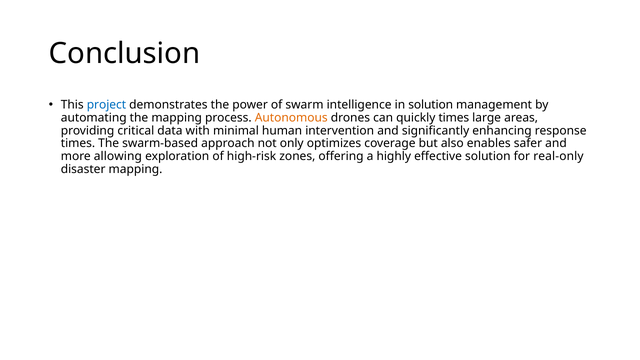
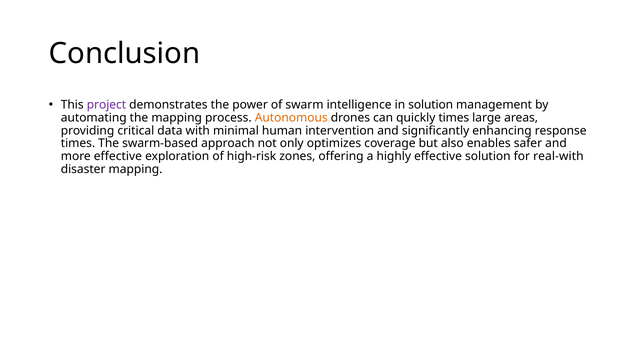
project colour: blue -> purple (106, 105)
more allowing: allowing -> effective (118, 156)
real-only: real-only -> real-with (558, 156)
